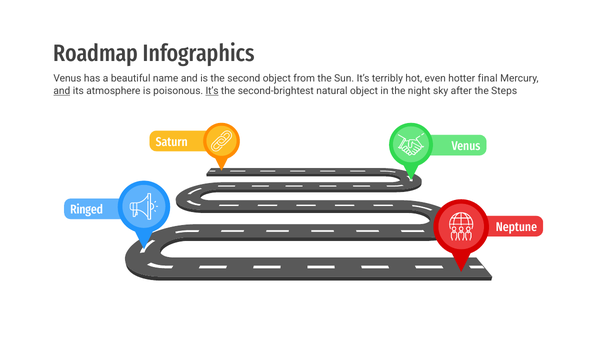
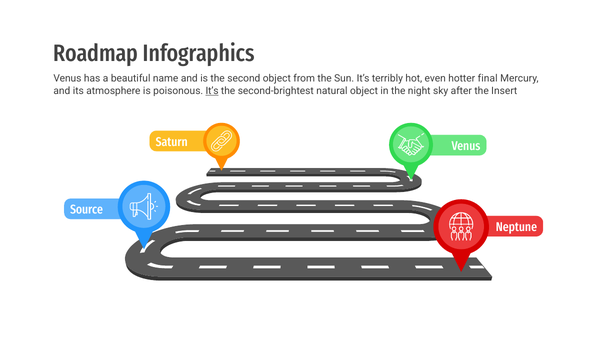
and underline: present -> none (62, 91)
Steps: Steps -> Insert (504, 91)
Ringed: Ringed -> Source (87, 210)
